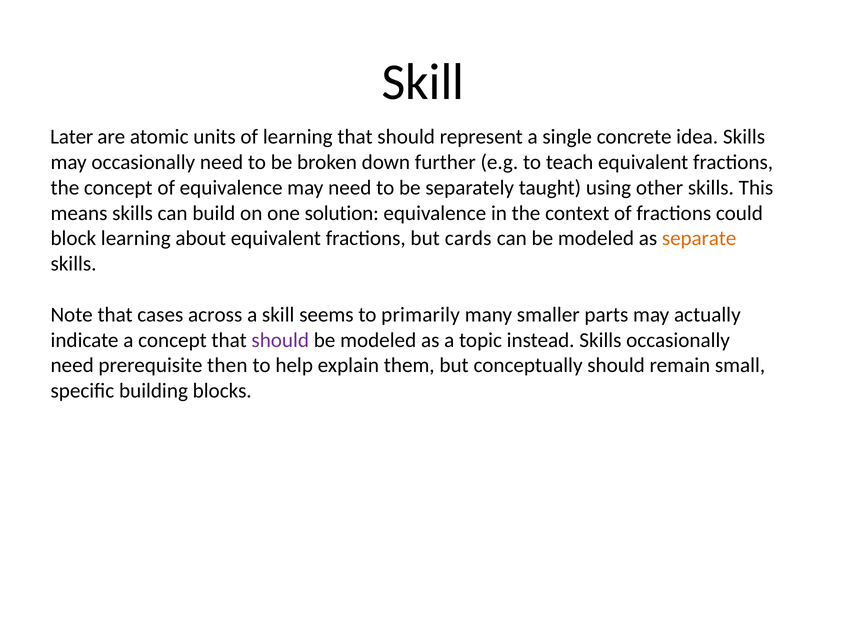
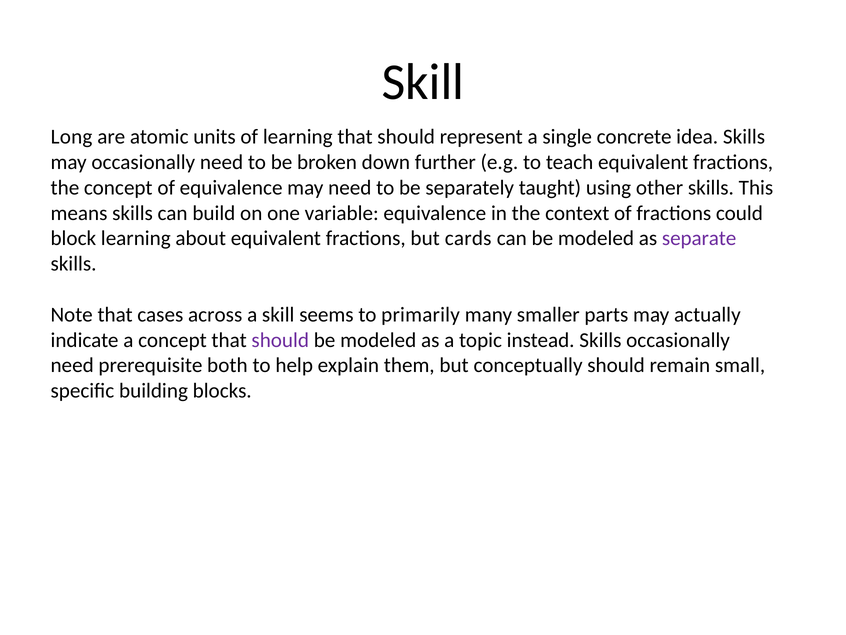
Later: Later -> Long (72, 137)
solution: solution -> variable (342, 213)
separate colour: orange -> purple (699, 238)
then: then -> both (227, 365)
